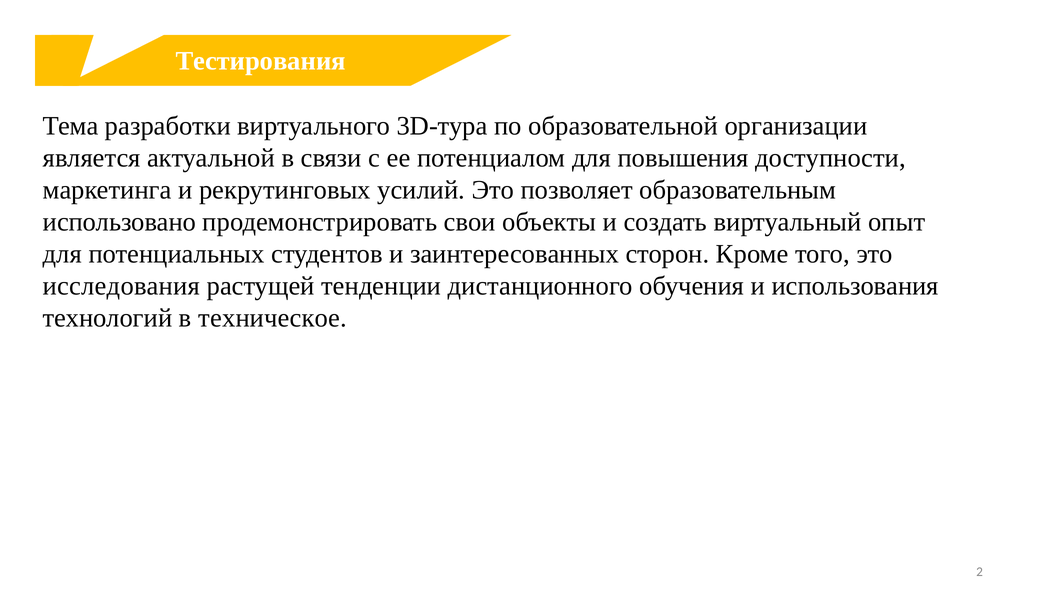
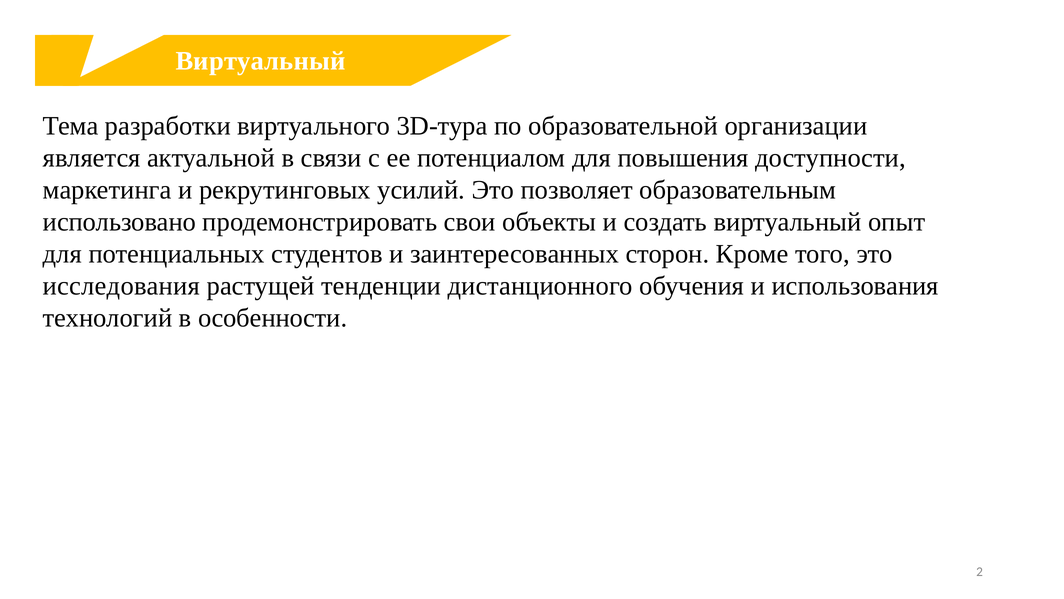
Тестирования: Тестирования -> Виртуальный (261, 61)
техническое: техническое -> особенности (273, 318)
